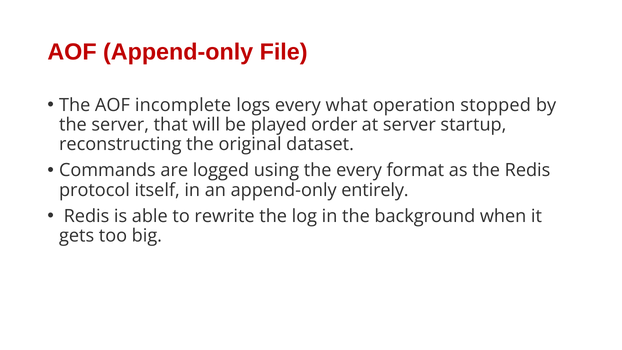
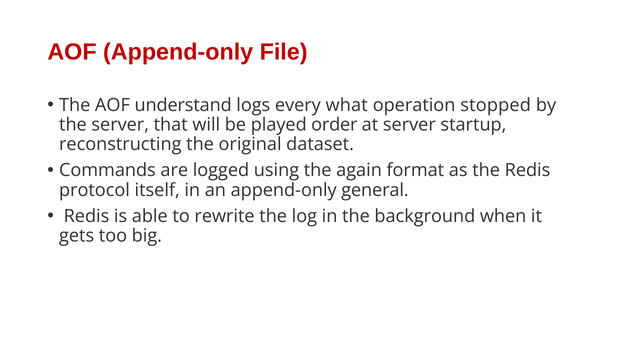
incomplete: incomplete -> understand (183, 105)
the every: every -> again (359, 170)
entirely: entirely -> general (375, 190)
